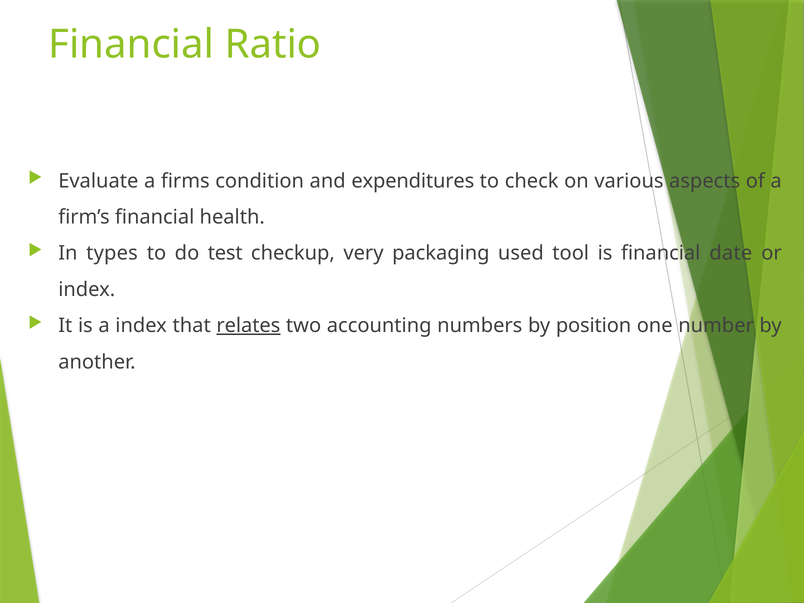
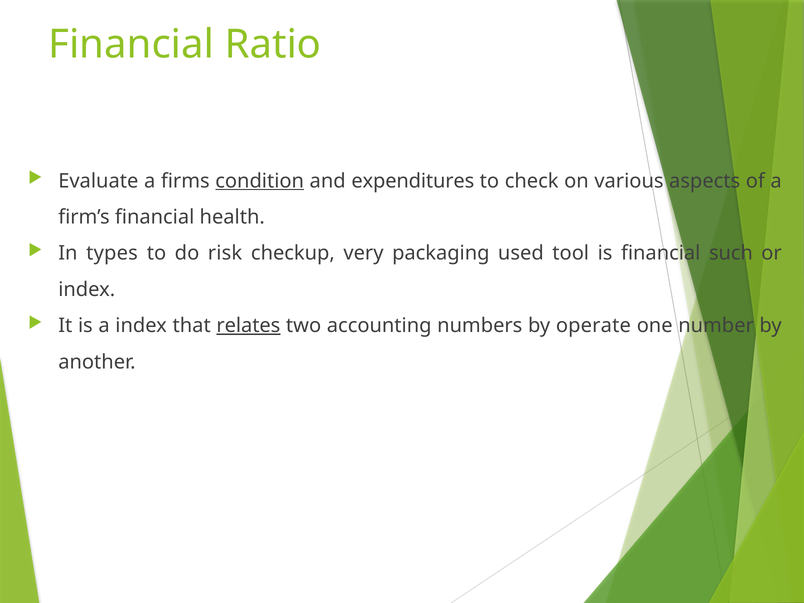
condition underline: none -> present (260, 181)
test: test -> risk (225, 253)
date: date -> such (731, 253)
position: position -> operate (593, 326)
